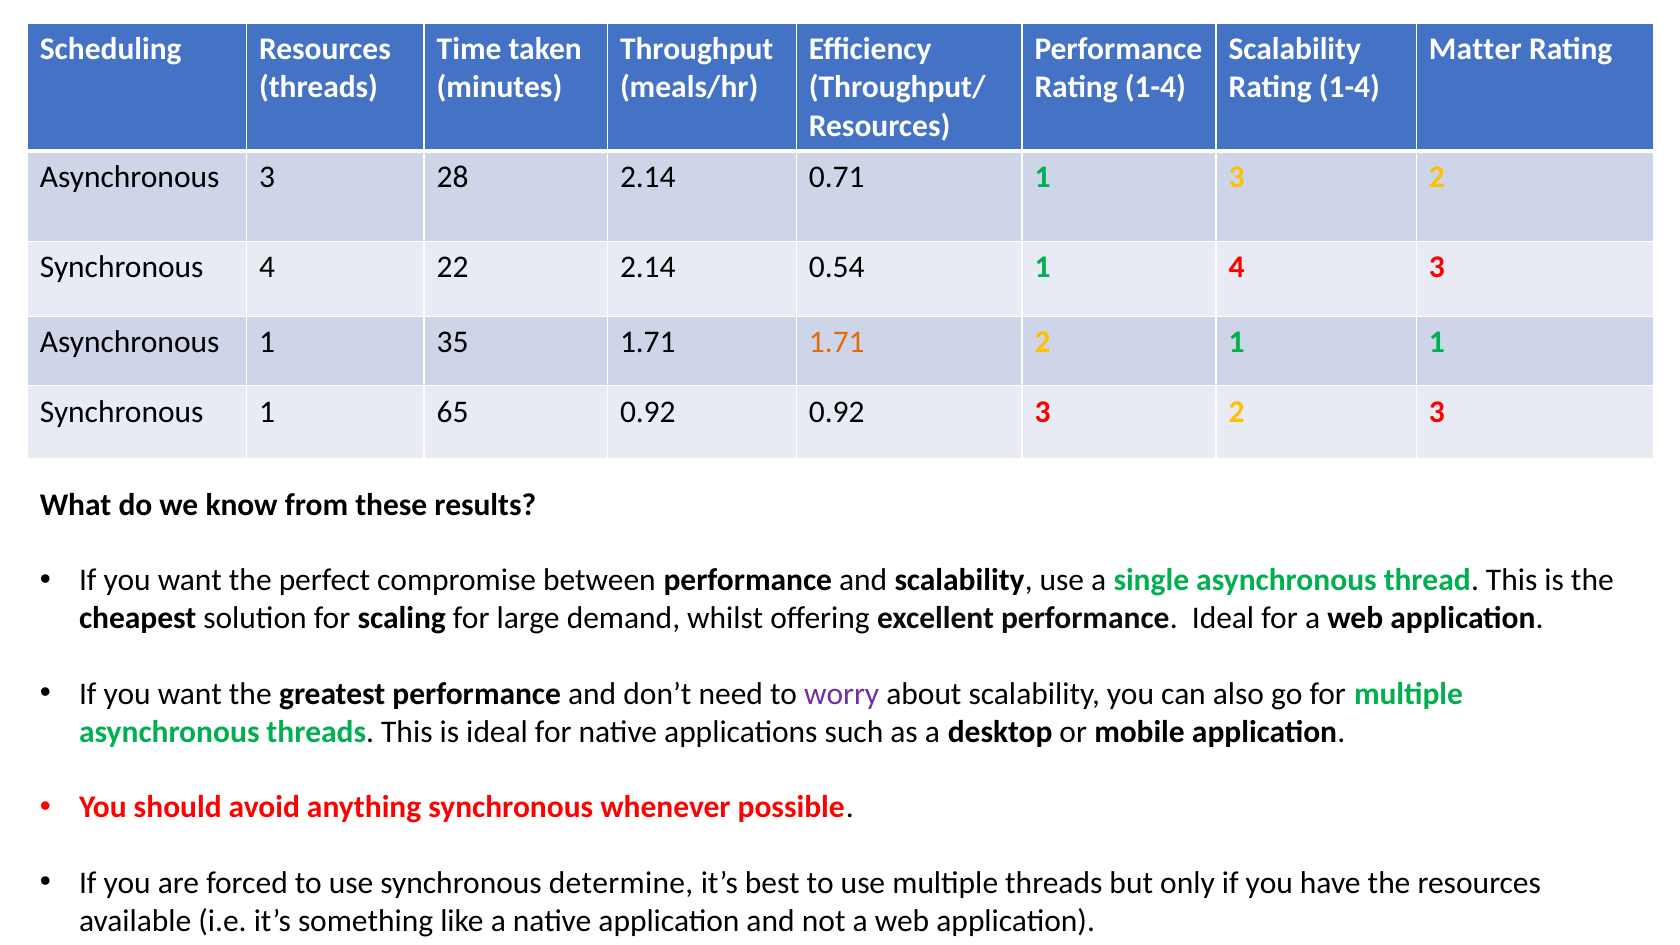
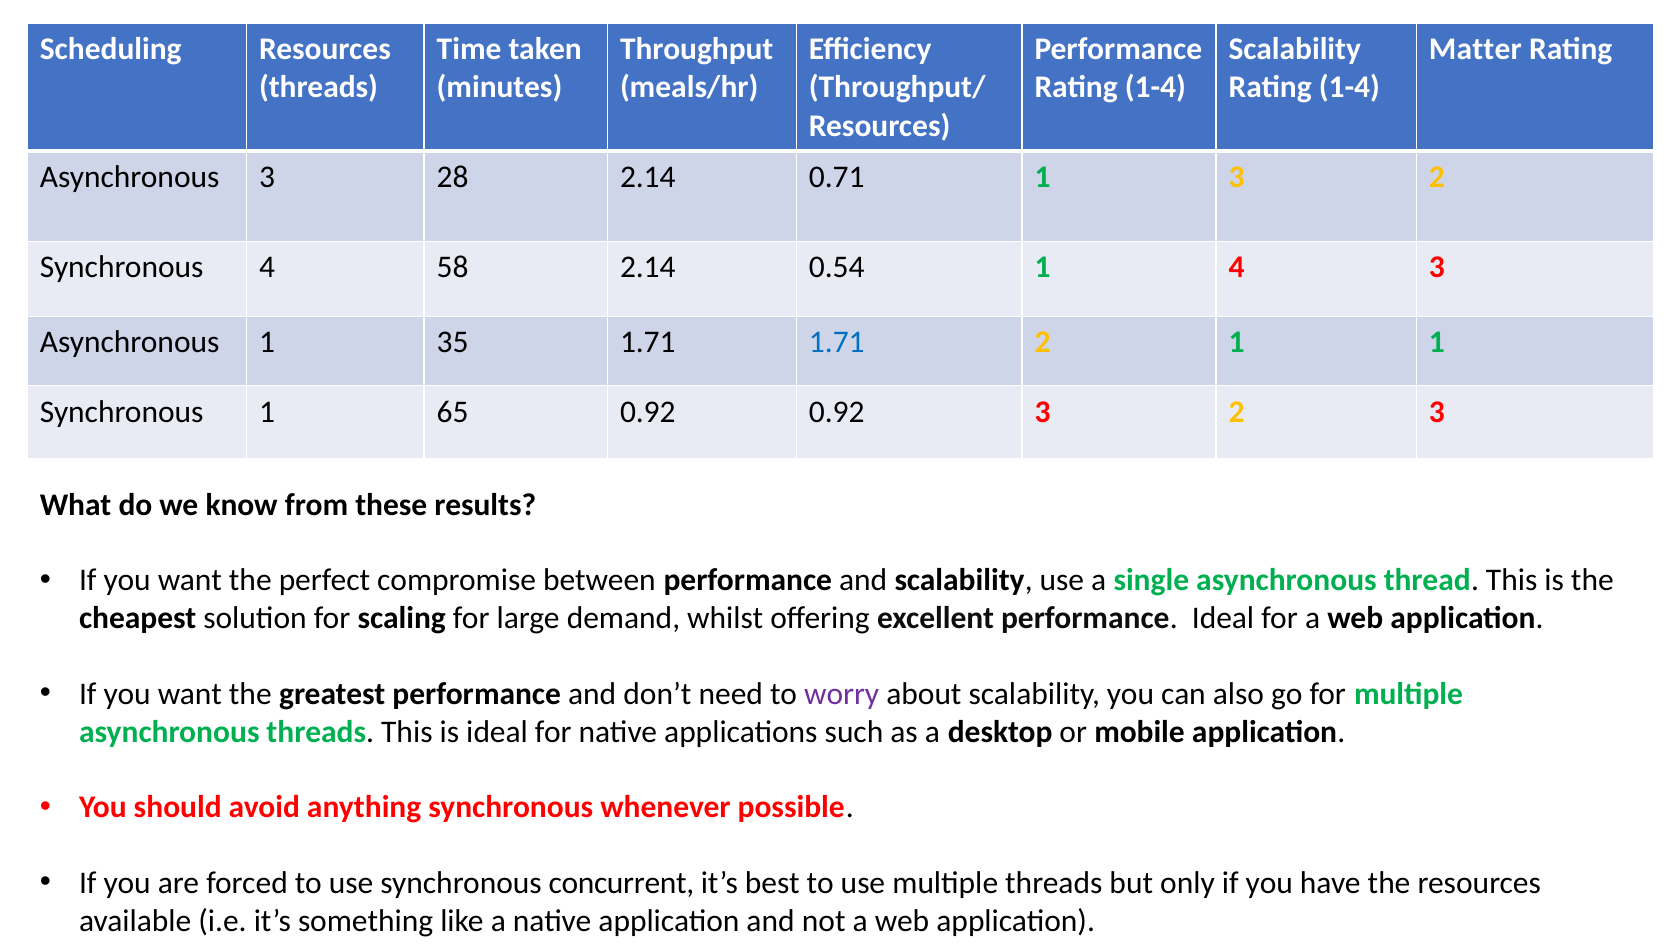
22: 22 -> 58 (453, 267)
1.71 colour: orange -> blue (837, 342)
determine: determine -> concurrent (621, 883)
